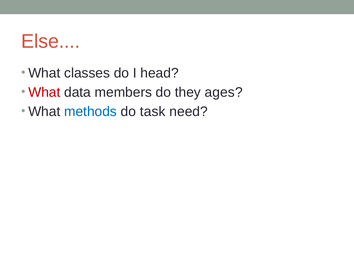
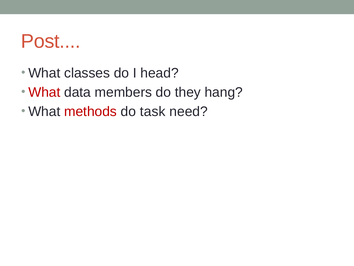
Else: Else -> Post (51, 41)
ages: ages -> hang (224, 92)
methods colour: blue -> red (91, 111)
